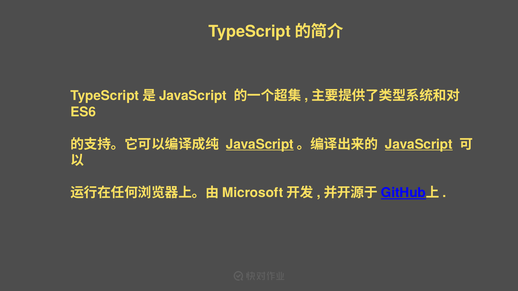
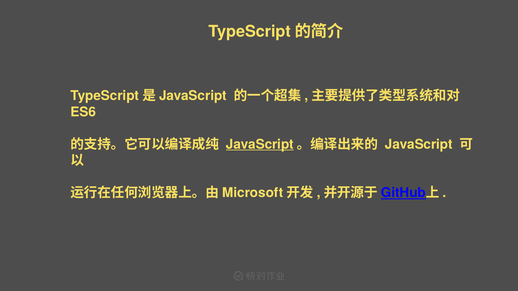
JavaScript underline: present -> none (419, 144)
